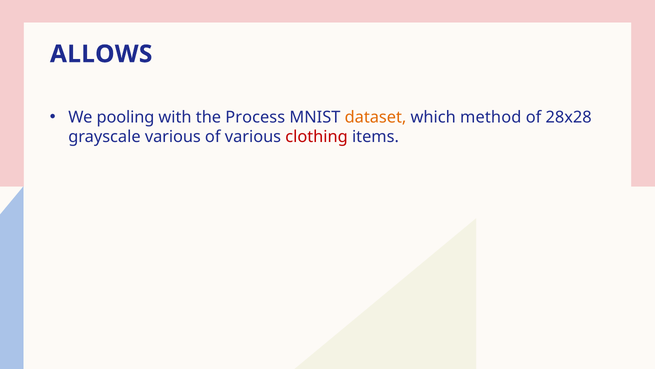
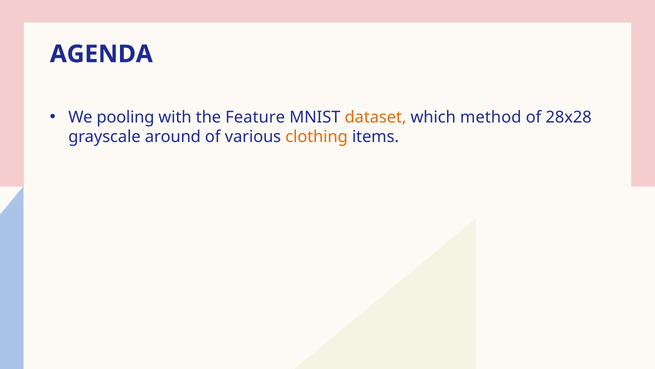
ALLOWS: ALLOWS -> AGENDA (101, 54)
Process: Process -> Feature (255, 117)
grayscale various: various -> around (173, 137)
clothing colour: red -> orange (317, 137)
